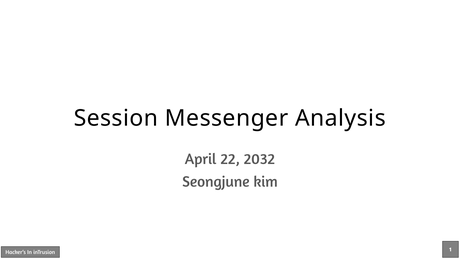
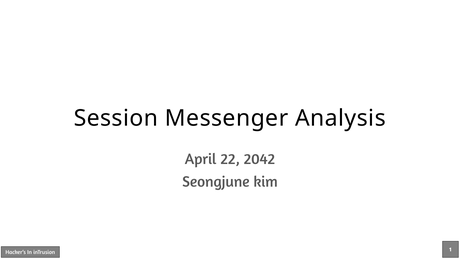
2032: 2032 -> 2042 (259, 159)
